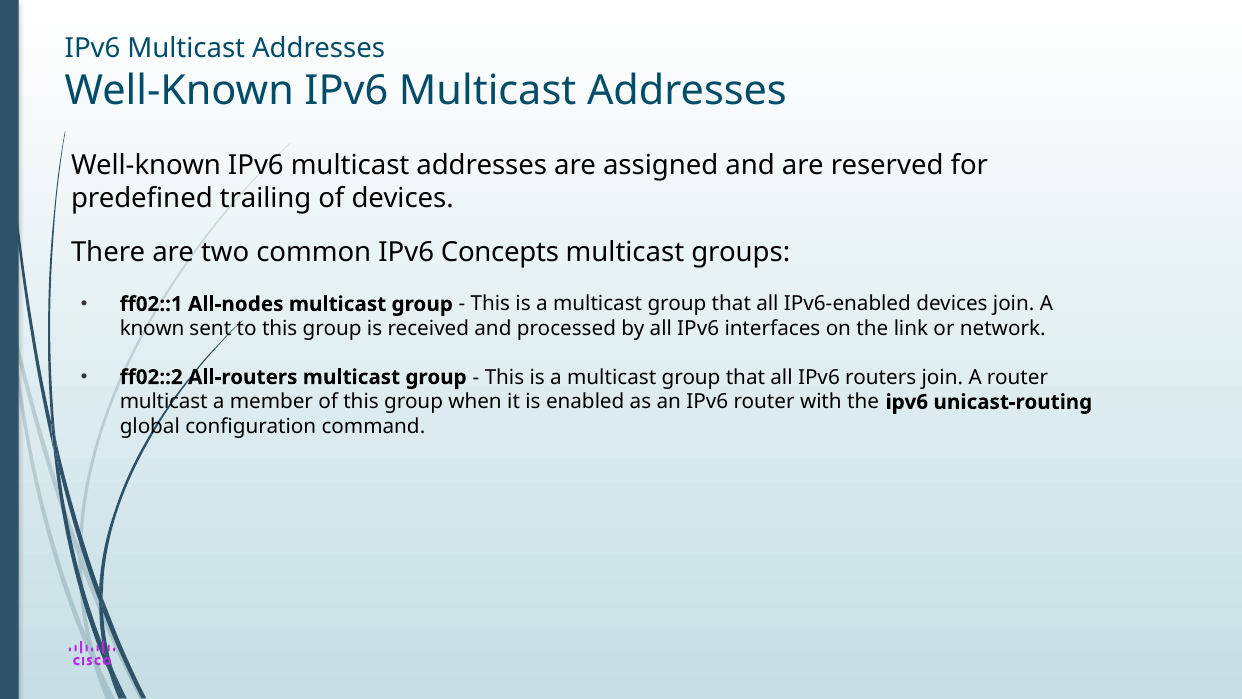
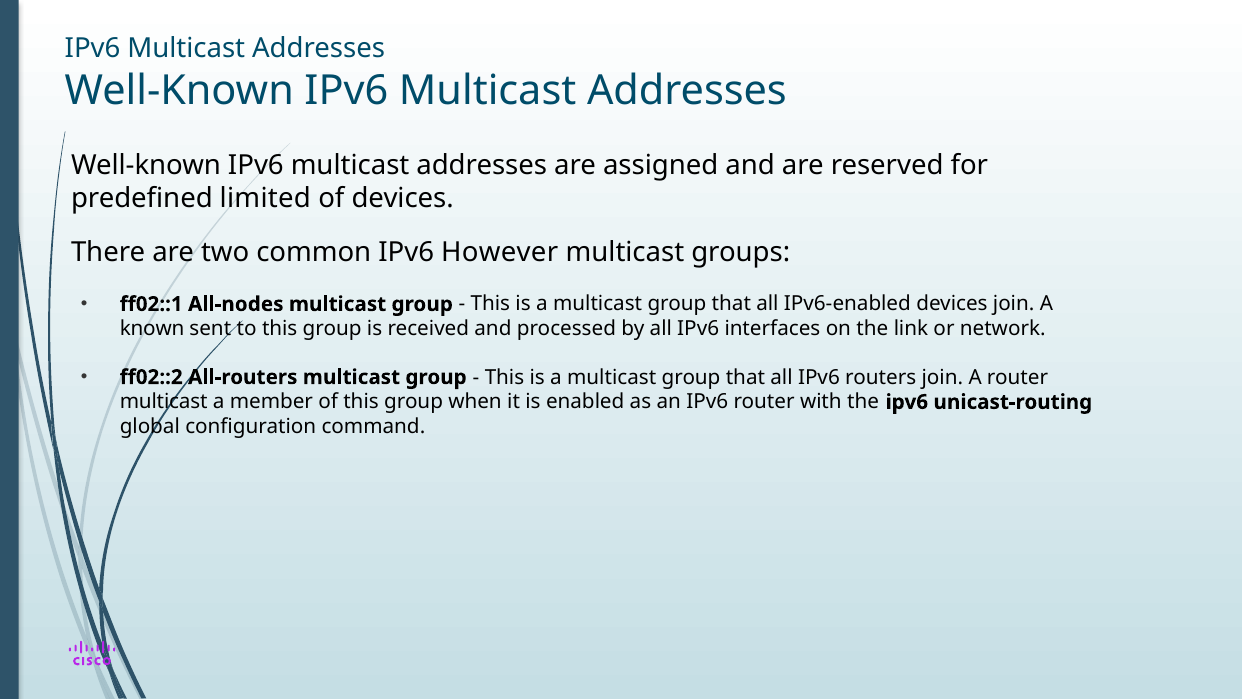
trailing: trailing -> limited (265, 198)
Concepts: Concepts -> However (500, 252)
